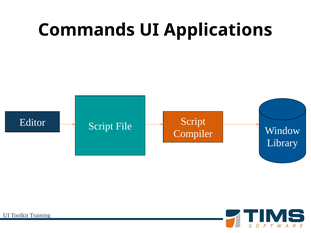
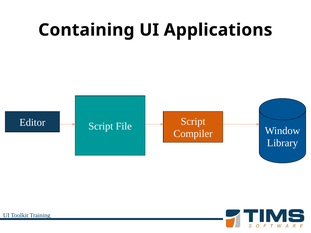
Commands: Commands -> Containing (86, 30)
